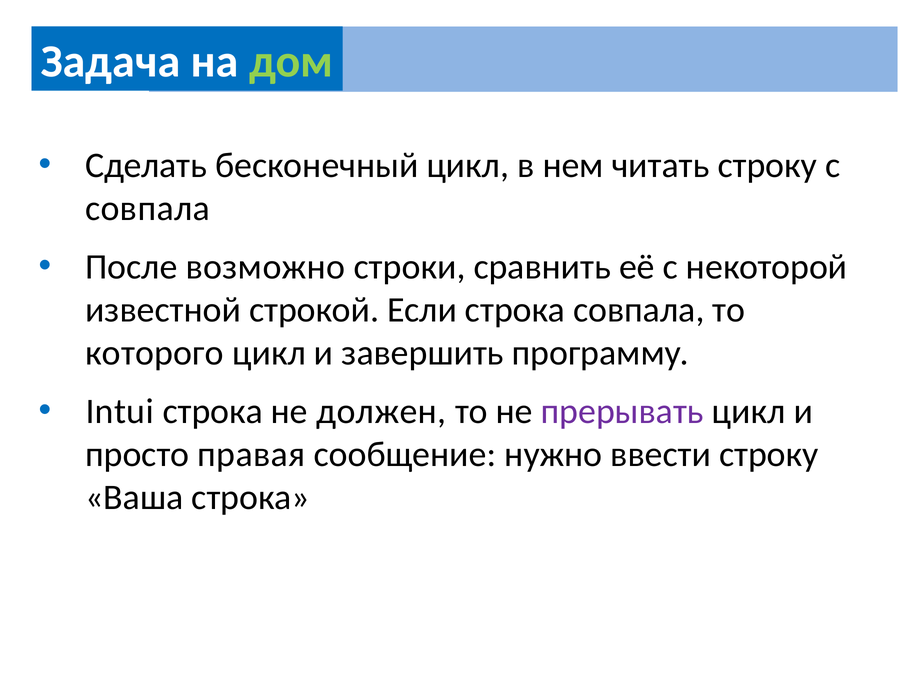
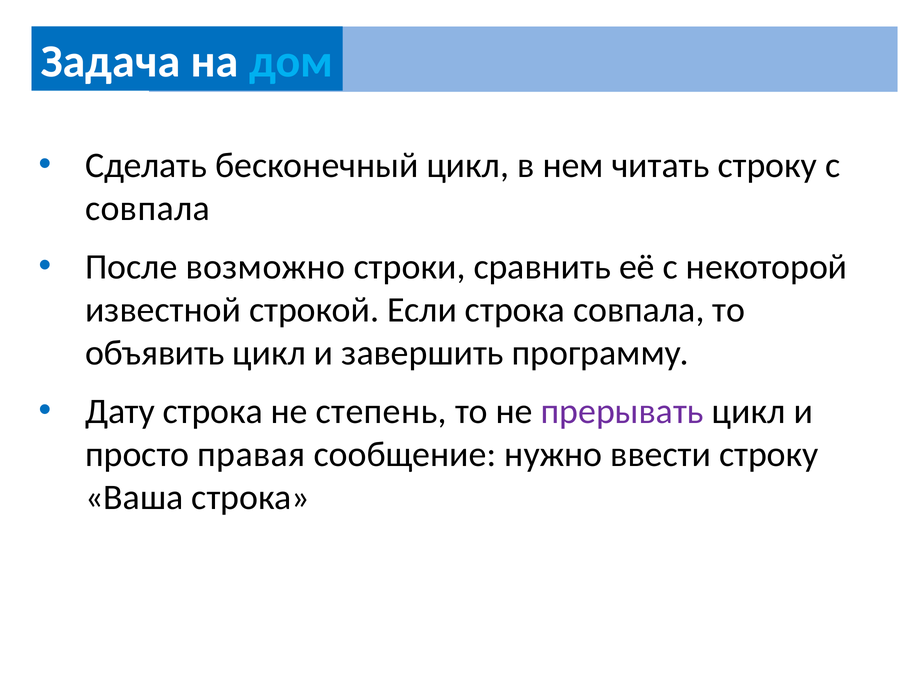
дом colour: light green -> light blue (291, 62)
которого: которого -> объявить (155, 353)
Intui: Intui -> Дату (120, 411)
должен: должен -> степень (381, 411)
